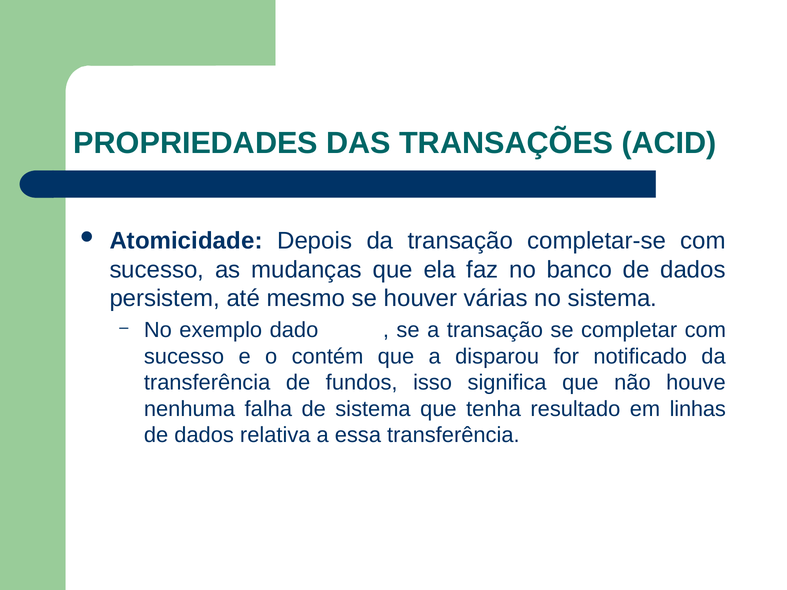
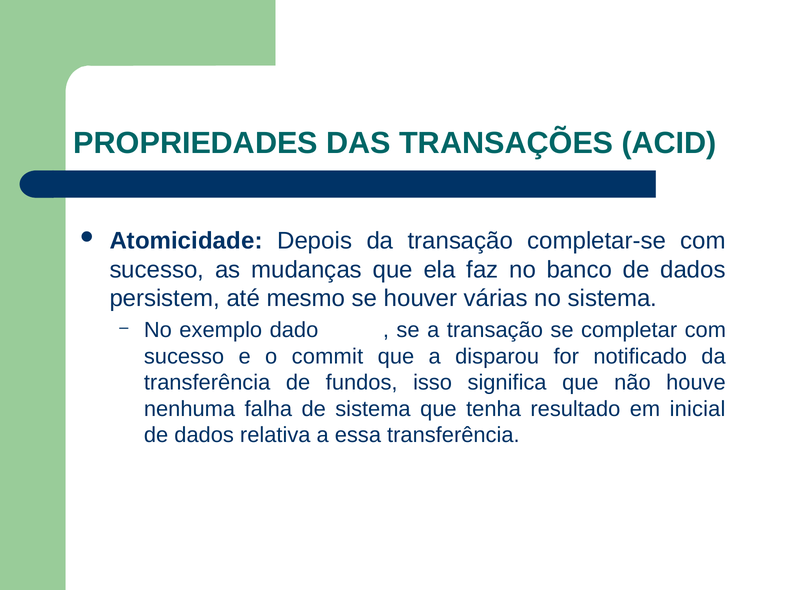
contém: contém -> commit (327, 357)
linhas: linhas -> inicial (698, 409)
